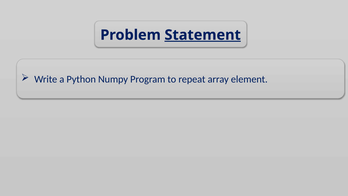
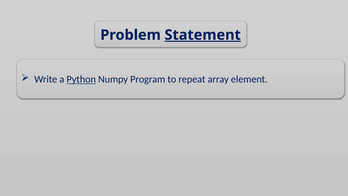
Python underline: none -> present (81, 79)
